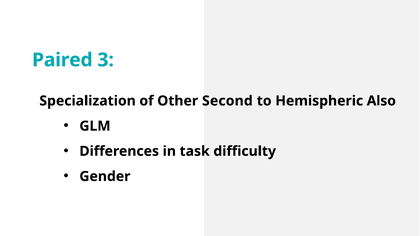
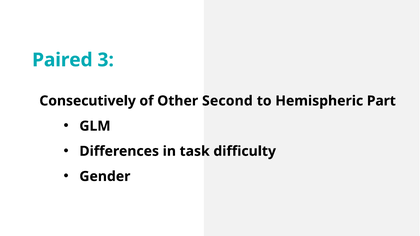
Specialization: Specialization -> Consecutively (88, 101)
Also: Also -> Part (381, 101)
